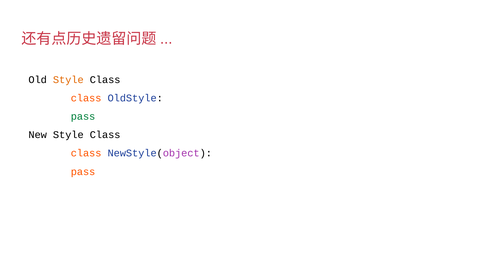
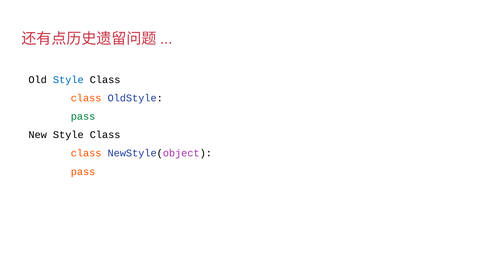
Style colour: orange -> blue (68, 80)
